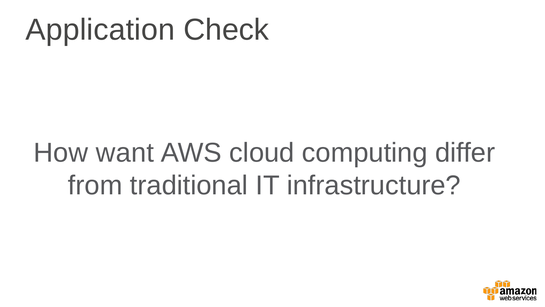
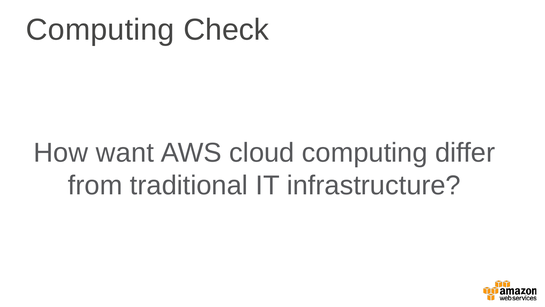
Application: Application -> Computing (100, 30)
